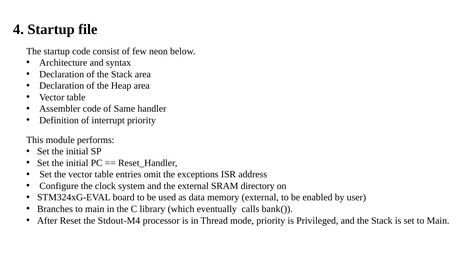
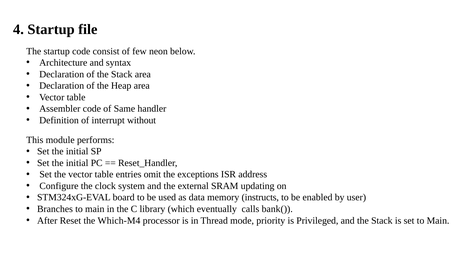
interrupt priority: priority -> without (142, 120)
directory: directory -> updating (258, 186)
memory external: external -> instructs (260, 198)
Stdout-M4: Stdout-M4 -> Which-M4 (119, 221)
